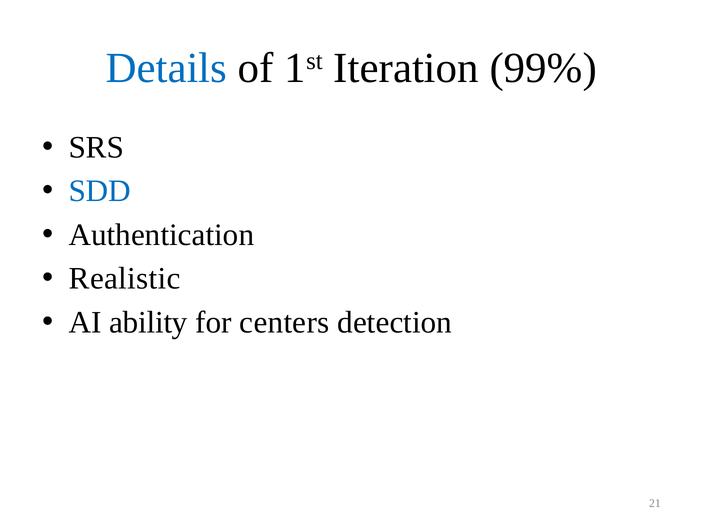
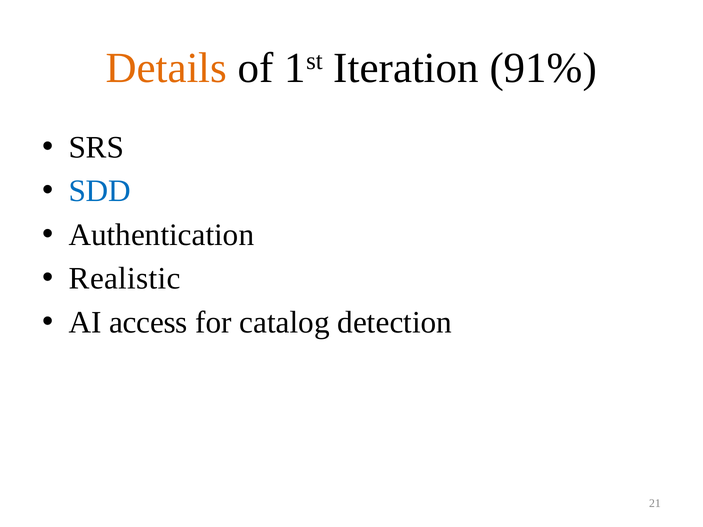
Details colour: blue -> orange (166, 68)
99%: 99% -> 91% (543, 68)
ability: ability -> access (148, 323)
centers: centers -> catalog (285, 323)
